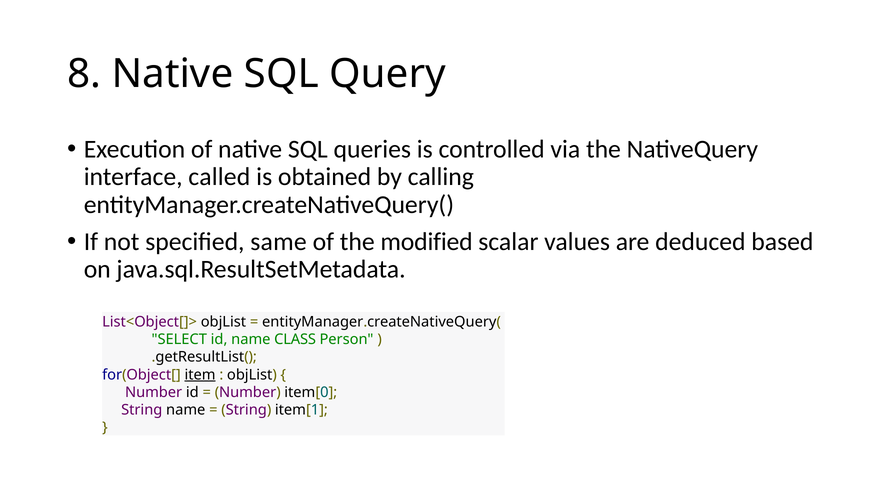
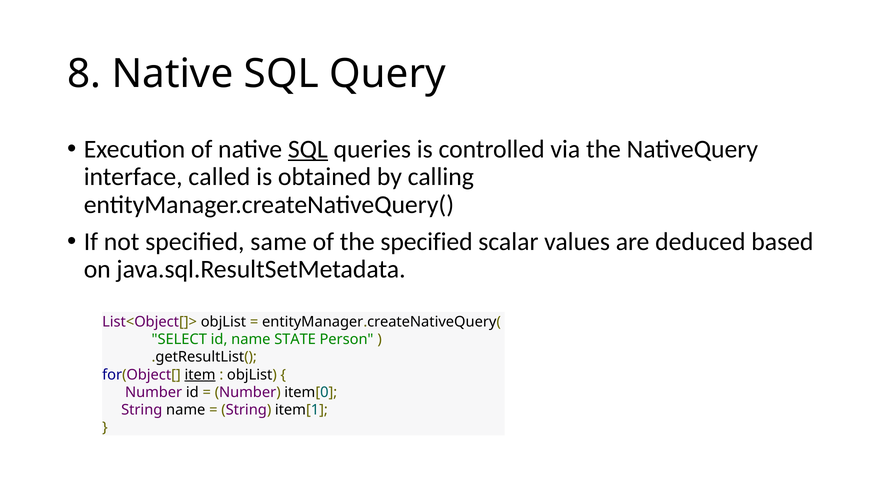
SQL underline: none -> present (308, 149)
the modified: modified -> specified (427, 242)
CLASS: CLASS -> STATE (295, 339)
